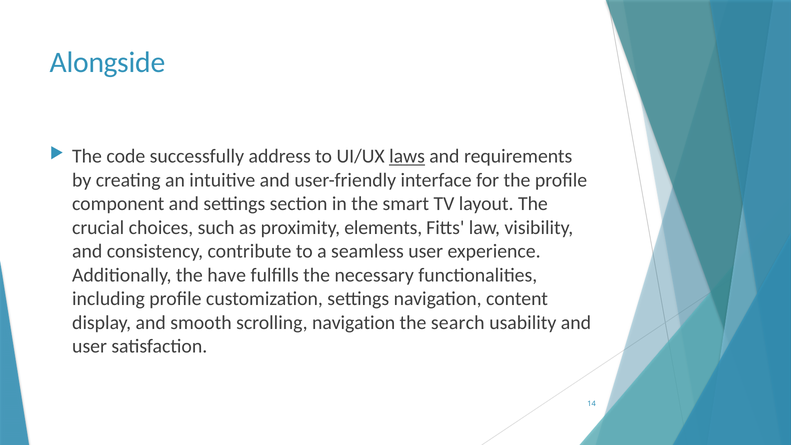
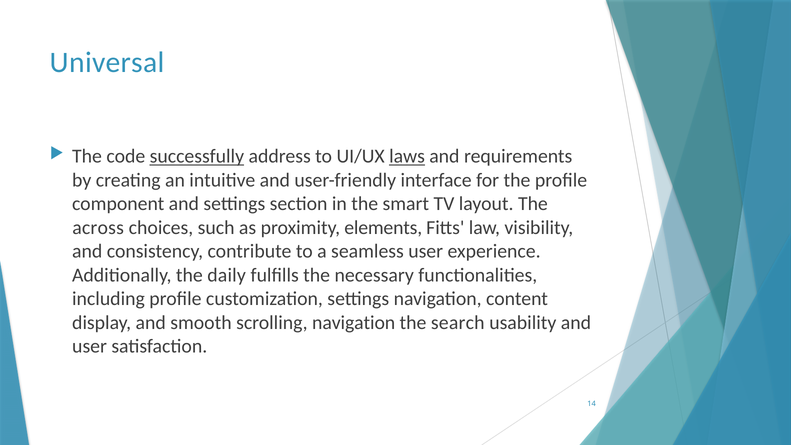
Alongside: Alongside -> Universal (107, 62)
successfully underline: none -> present (197, 156)
crucial: crucial -> across (98, 228)
have: have -> daily (227, 275)
